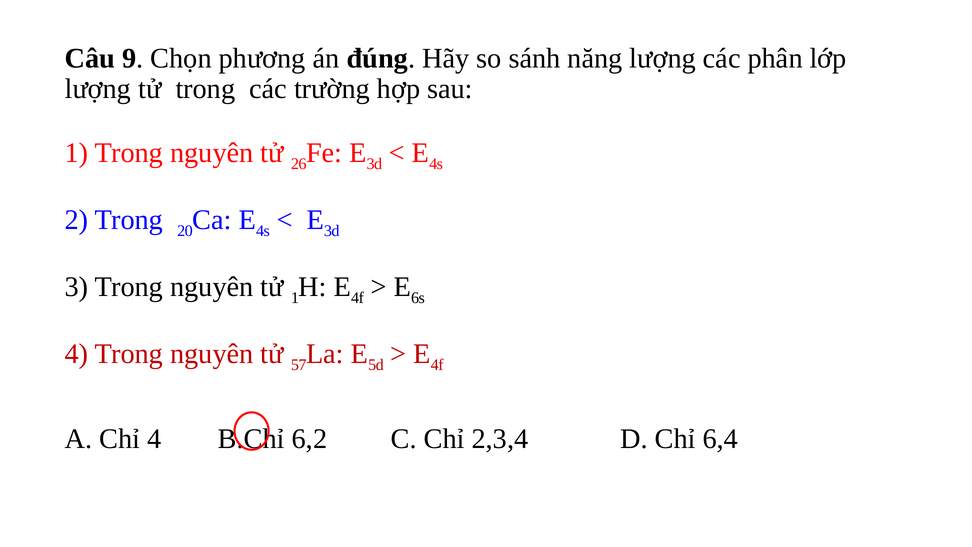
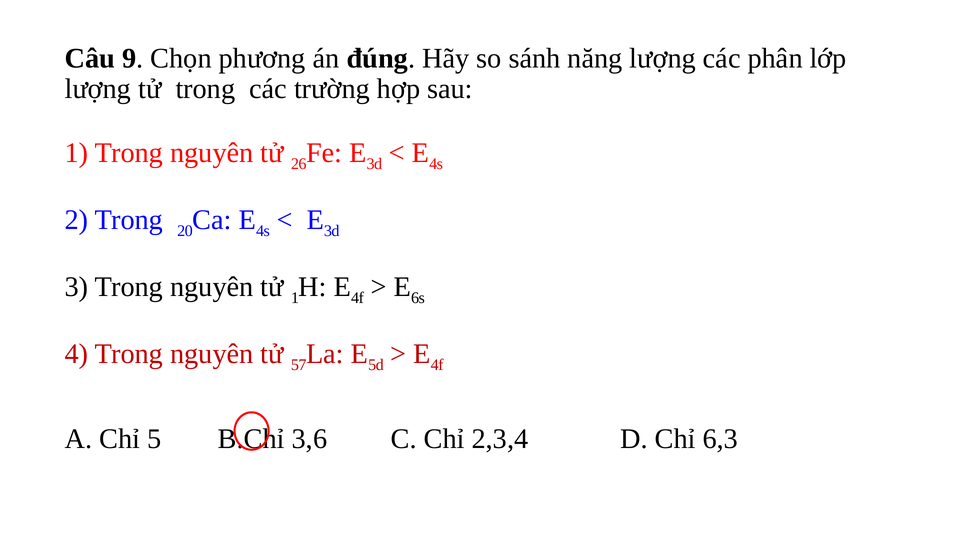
Chỉ 4: 4 -> 5 (154, 439)
6,2: 6,2 -> 3,6 (309, 439)
6,4: 6,4 -> 6,3 (720, 439)
